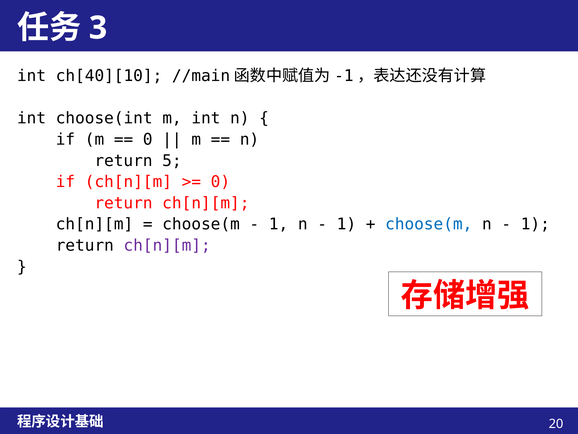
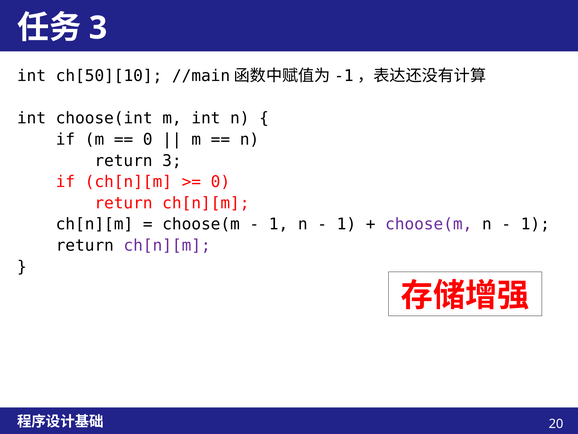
ch[40][10: ch[40][10 -> ch[50][10 (109, 76)
return 5: 5 -> 3 (172, 161)
choose(m colour: blue -> purple (429, 224)
